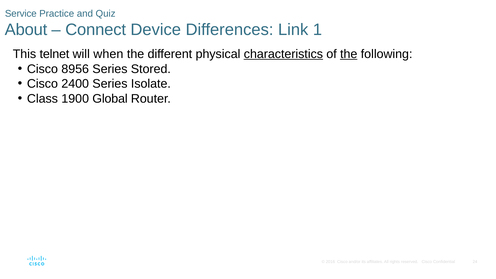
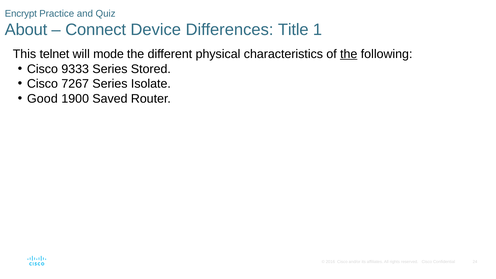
Service: Service -> Encrypt (21, 14)
Link: Link -> Title (293, 30)
when: when -> mode (108, 54)
characteristics underline: present -> none (283, 54)
8956: 8956 -> 9333 (75, 69)
2400: 2400 -> 7267 (75, 84)
Class: Class -> Good (42, 99)
Global: Global -> Saved (110, 99)
